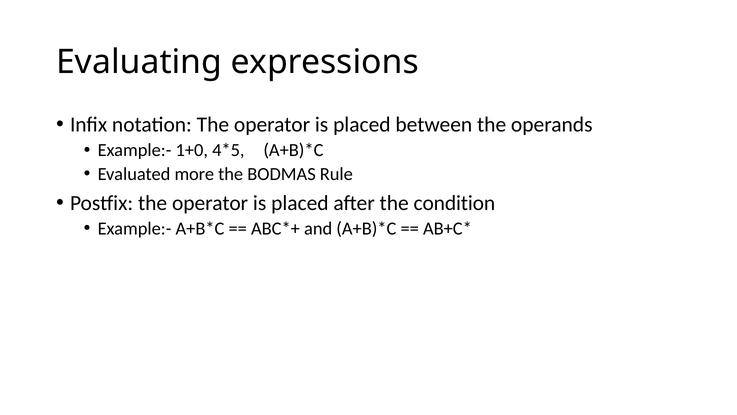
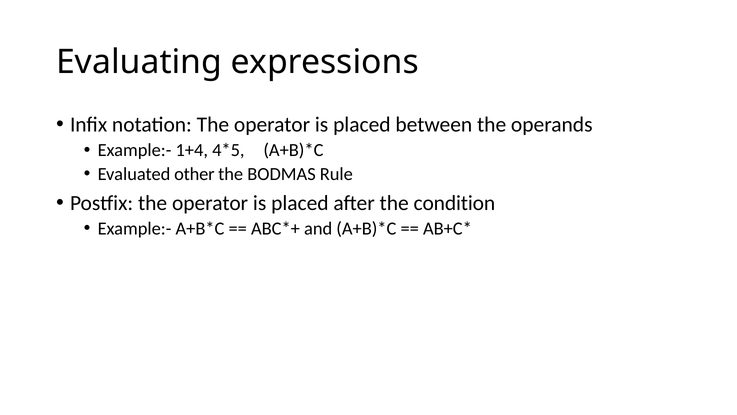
1+0: 1+0 -> 1+4 (192, 150)
more: more -> other (194, 174)
